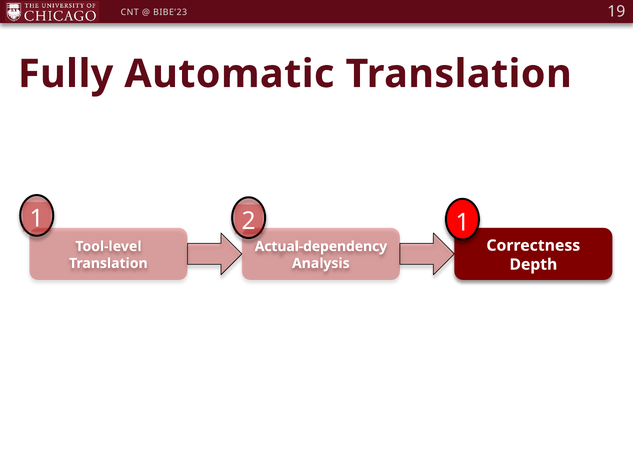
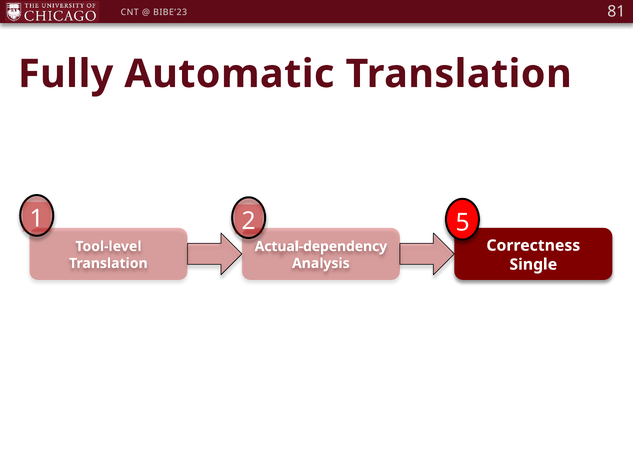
19: 19 -> 81 (616, 12)
2 1: 1 -> 5 (463, 222)
Depth: Depth -> Single (533, 264)
